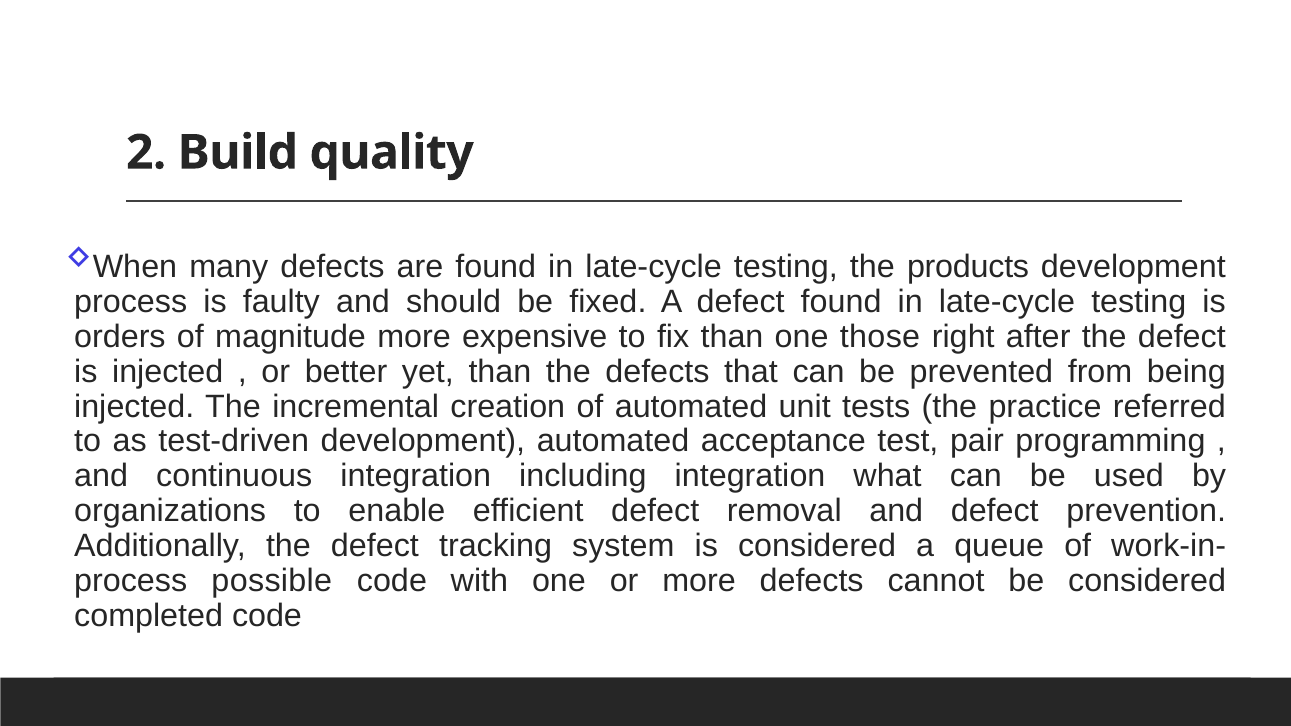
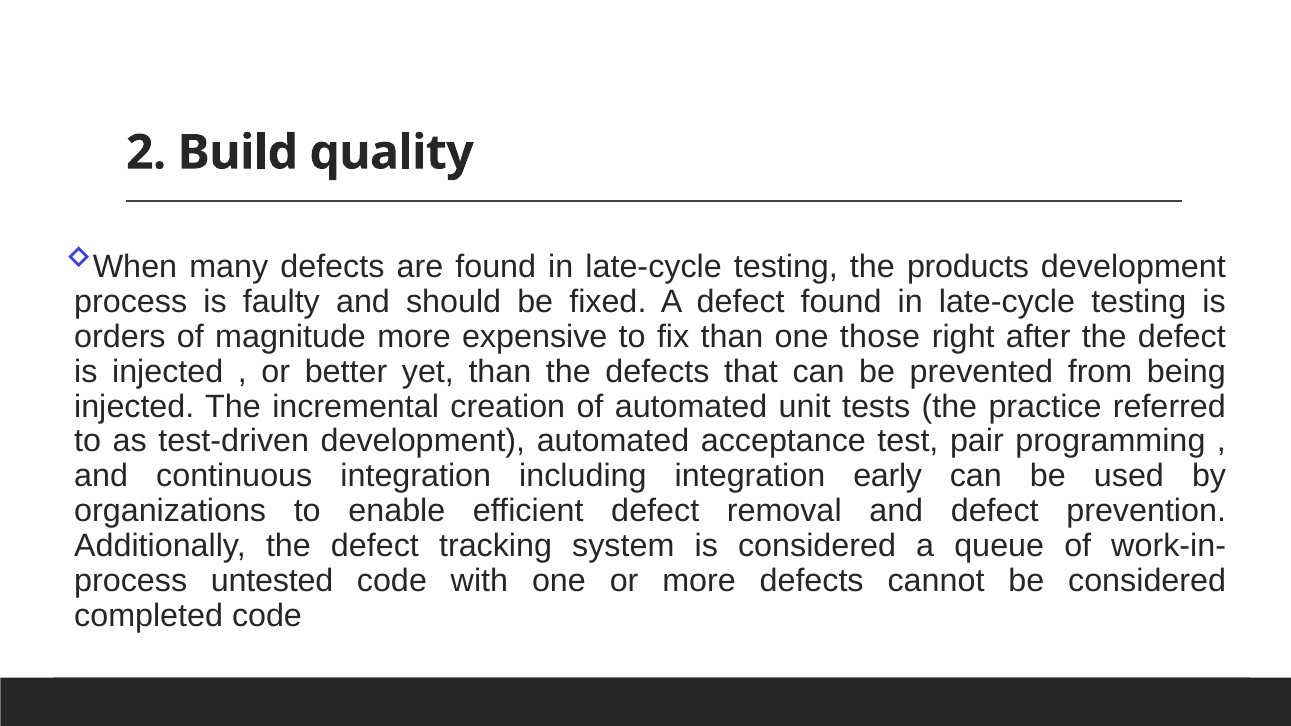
what: what -> early (888, 476)
possible: possible -> untested (272, 581)
